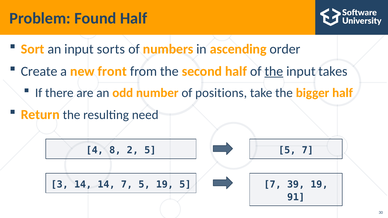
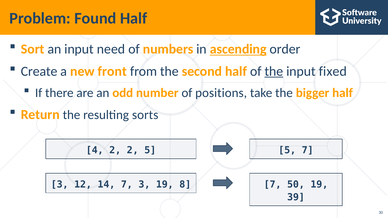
sorts: sorts -> need (111, 49)
ascending underline: none -> present (238, 49)
takes: takes -> fixed (333, 71)
need: need -> sorts (145, 115)
4 8: 8 -> 2 (115, 150)
3 14: 14 -> 12 (83, 185)
14 7 5: 5 -> 3 (144, 185)
19 5: 5 -> 8 (185, 185)
39: 39 -> 50 (296, 185)
91: 91 -> 39 (296, 197)
